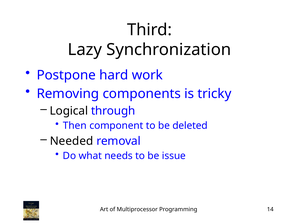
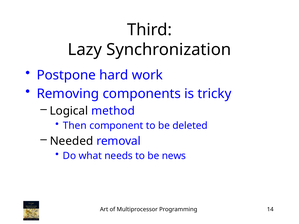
through: through -> method (113, 111)
issue: issue -> news (174, 156)
